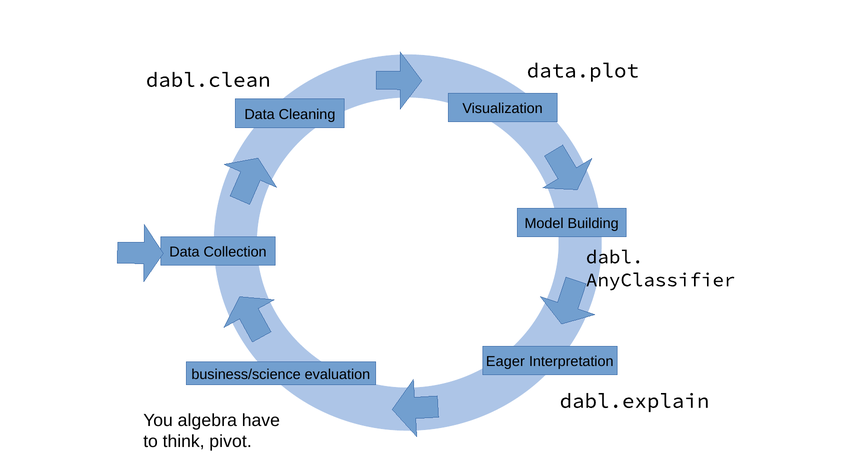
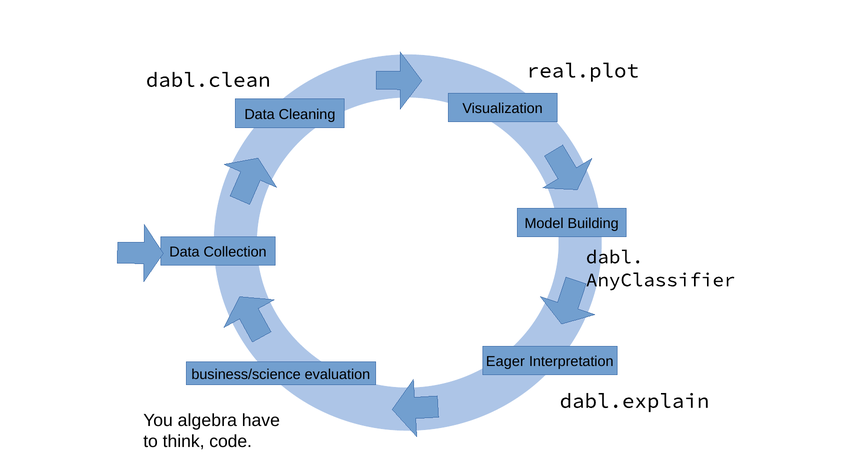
data.plot: data.plot -> real.plot (583, 71)
pivot: pivot -> code (231, 442)
